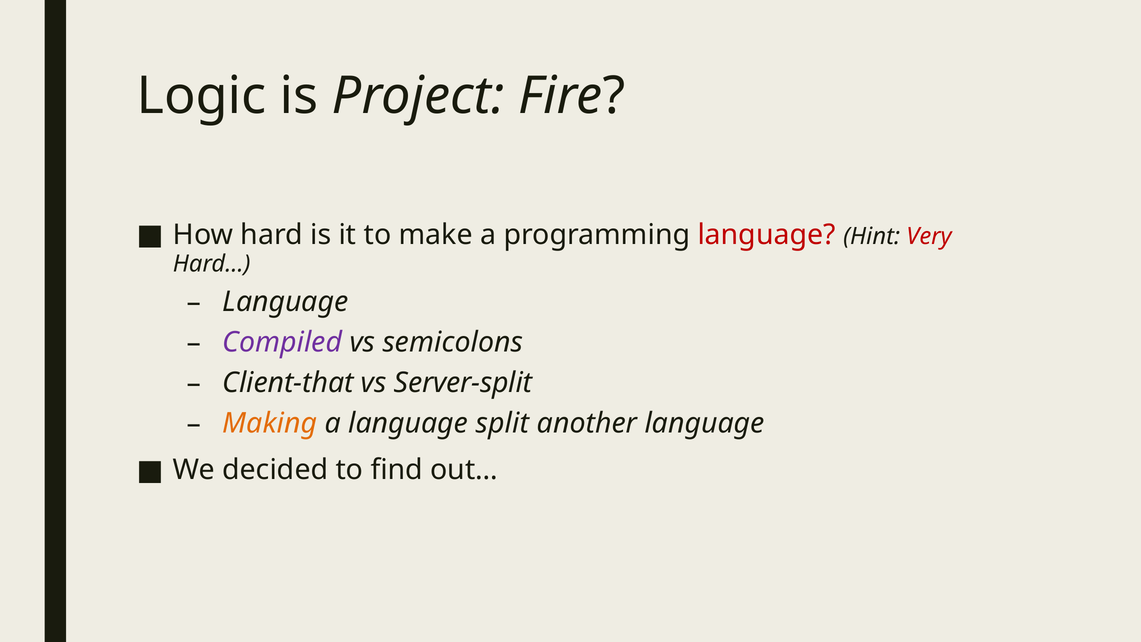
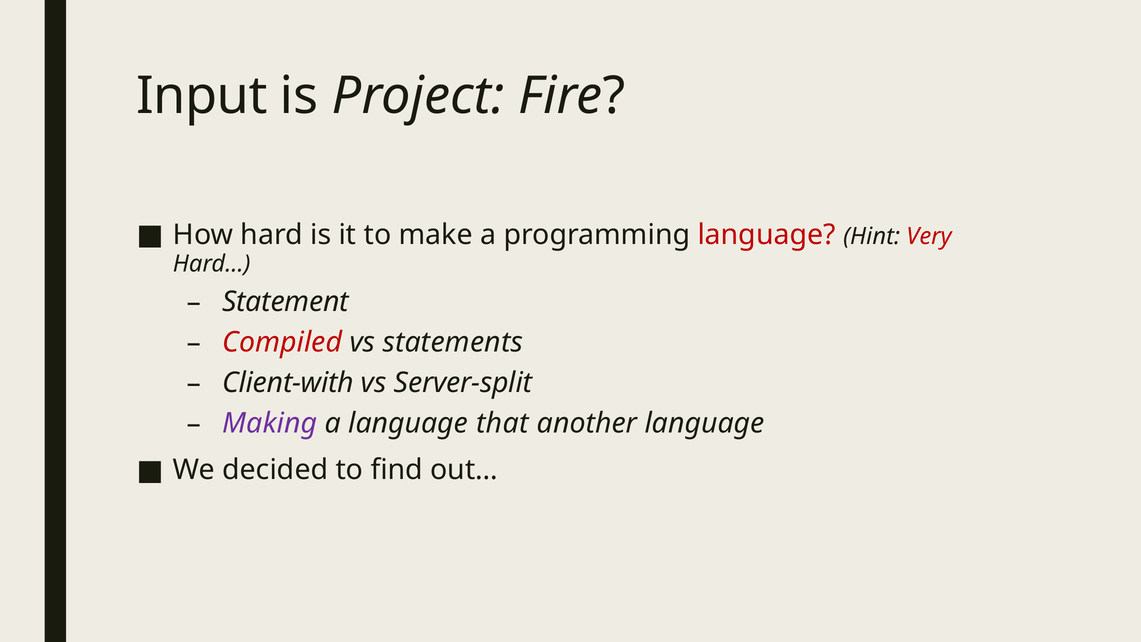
Logic: Logic -> Input (202, 96)
Language: Language -> Statement (285, 302)
Compiled colour: purple -> red (282, 342)
semicolons: semicolons -> statements (453, 342)
Client-that: Client-that -> Client-with (288, 383)
Making colour: orange -> purple (270, 423)
split: split -> that (502, 423)
